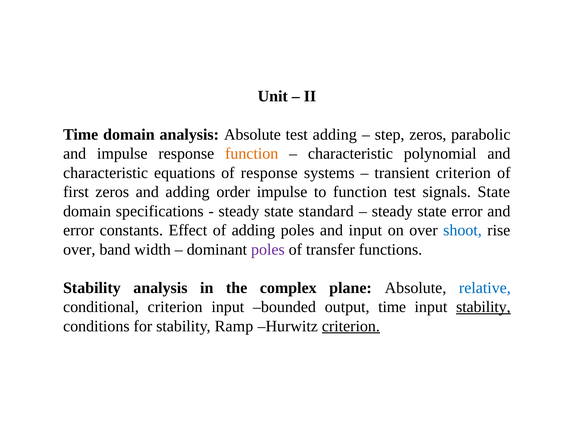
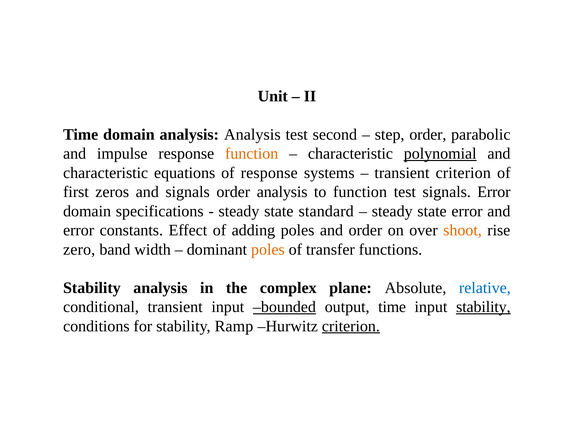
analysis Absolute: Absolute -> Analysis (252, 134)
test adding: adding -> second (335, 134)
step zeros: zeros -> order (428, 134)
polynomial underline: none -> present (440, 153)
and adding: adding -> signals (188, 192)
order impulse: impulse -> analysis (282, 192)
signals State: State -> Error (494, 192)
and input: input -> order (365, 230)
shoot colour: blue -> orange (463, 230)
over: over -> zero (79, 249)
poles colour: purple -> orange (268, 249)
conditional criterion: criterion -> transient (175, 307)
bounded underline: none -> present (284, 307)
